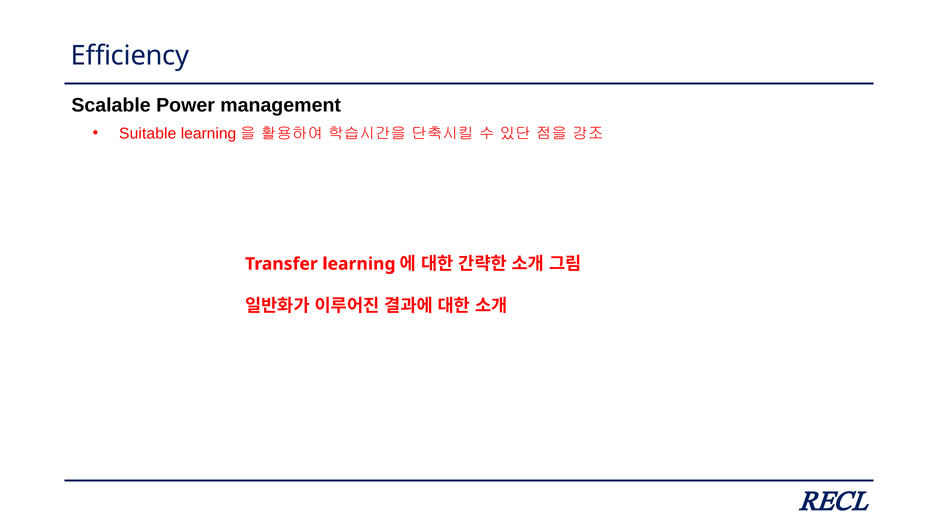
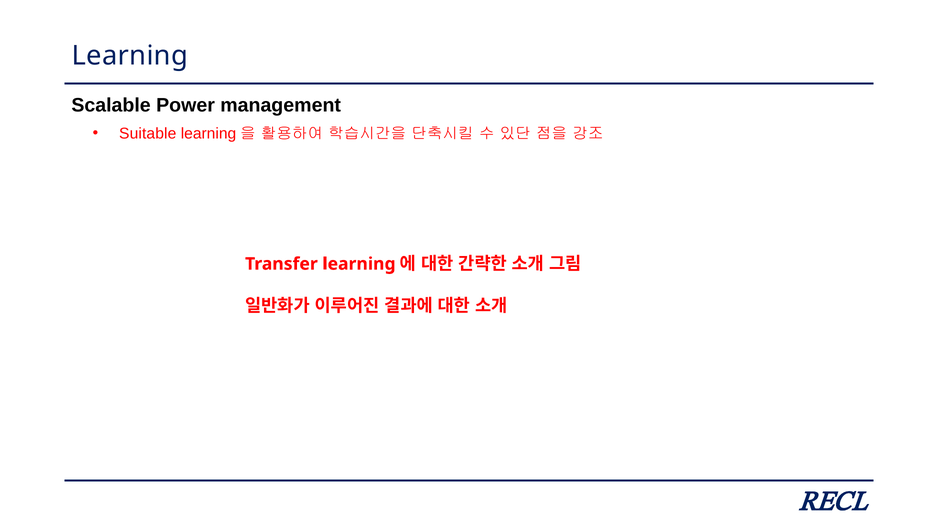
Efficiency: Efficiency -> Learning (130, 56)
